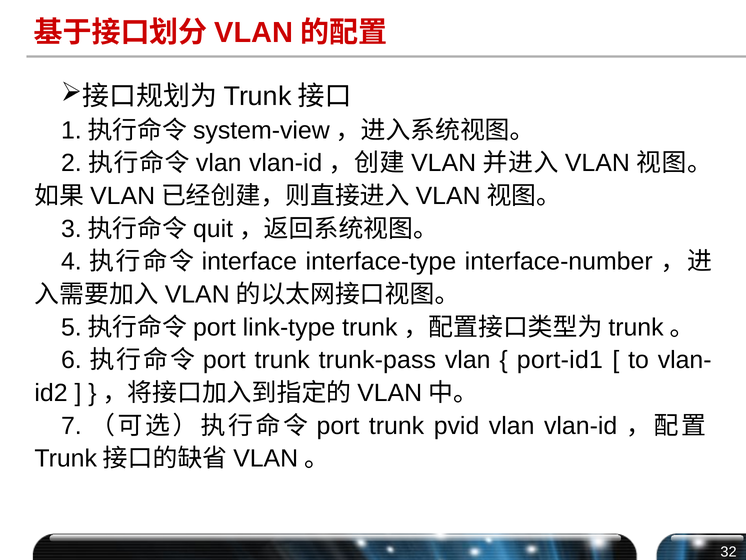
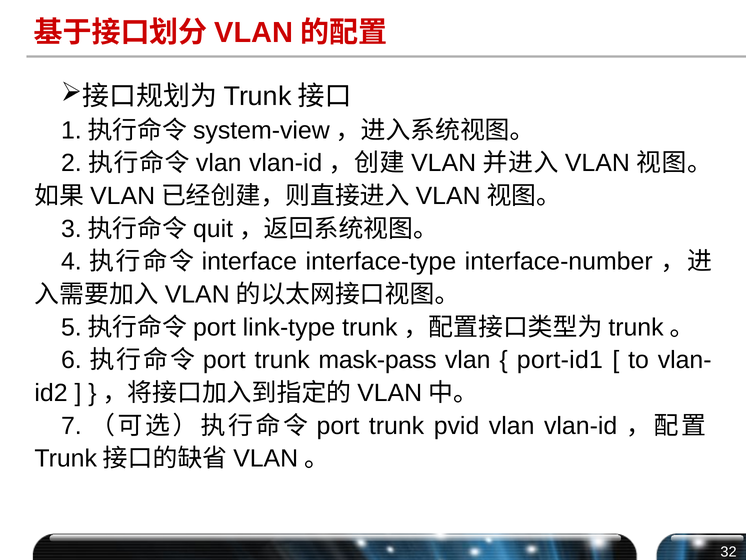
trunk-pass: trunk-pass -> mask-pass (378, 360)
